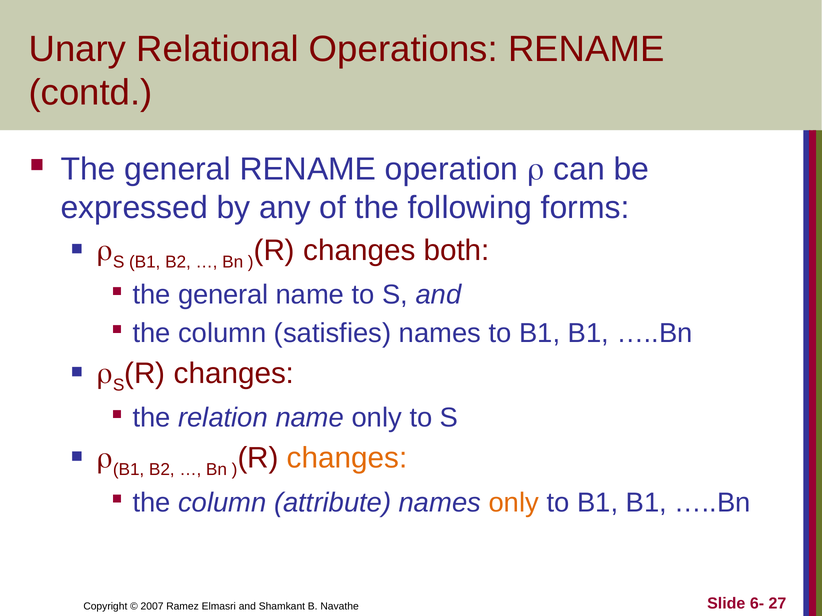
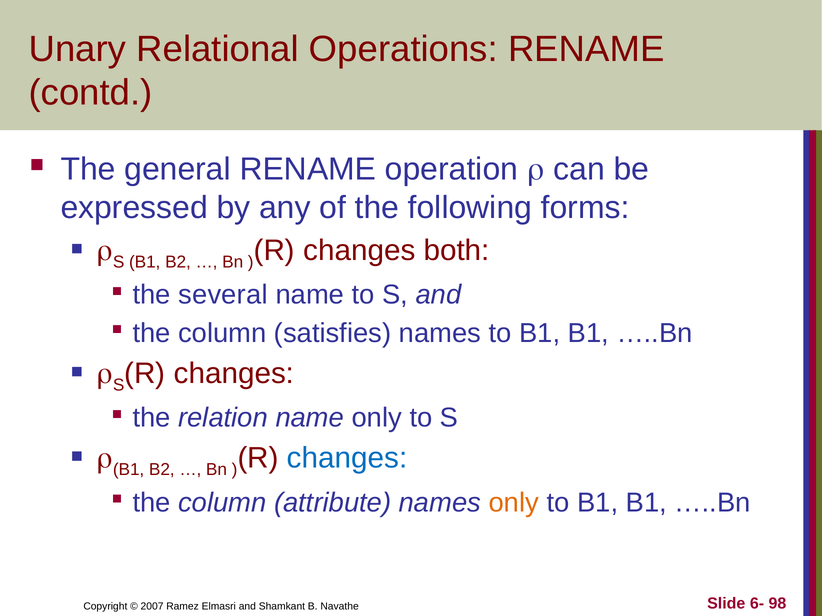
general: general -> several (223, 295)
changes colour: orange -> blue (347, 458)
27: 27 -> 98 (777, 604)
